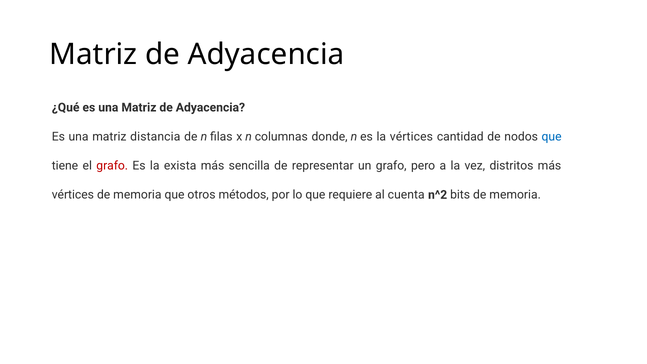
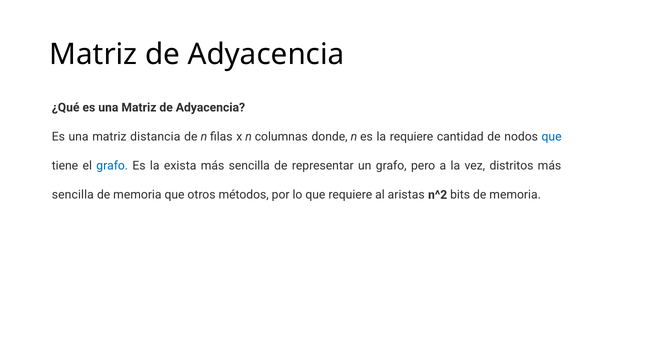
la vértices: vértices -> requiere (412, 137)
grafo colour: red -> blue (112, 166)
vértices: vértices -> sencilla (73, 195)
cuenta: cuenta -> aristas (406, 195)
